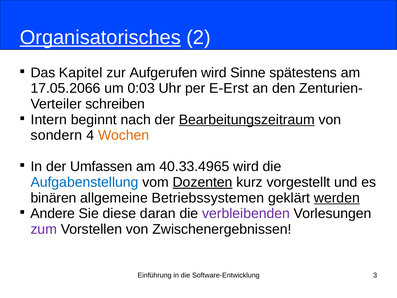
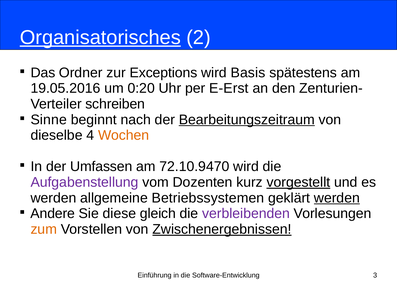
Kapitel: Kapitel -> Ordner (81, 73)
Aufgerufen: Aufgerufen -> Exceptions (163, 73)
Sinne: Sinne -> Basis (248, 73)
17.05.2066: 17.05.2066 -> 19.05.2016 (65, 88)
0:03: 0:03 -> 0:20 (141, 88)
Intern: Intern -> Sinne (49, 120)
sondern: sondern -> dieselbe (57, 135)
40.33.4965: 40.33.4965 -> 72.10.9470 (194, 166)
Aufgabenstellung colour: blue -> purple (85, 182)
Dozenten underline: present -> none (203, 182)
vorgestellt underline: none -> present (298, 182)
binären: binären -> werden (53, 198)
daran: daran -> gleich (158, 213)
zum colour: purple -> orange (44, 229)
Zwischenergebnissen underline: none -> present (222, 229)
